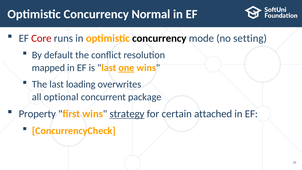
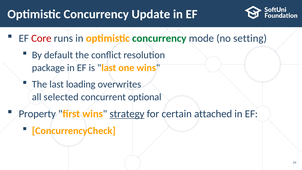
Normal: Normal -> Update (151, 14)
concurrency colour: black -> green (159, 38)
mapped: mapped -> package (48, 68)
one underline: present -> none (126, 68)
optional: optional -> selected (61, 97)
package: package -> optional (145, 97)
